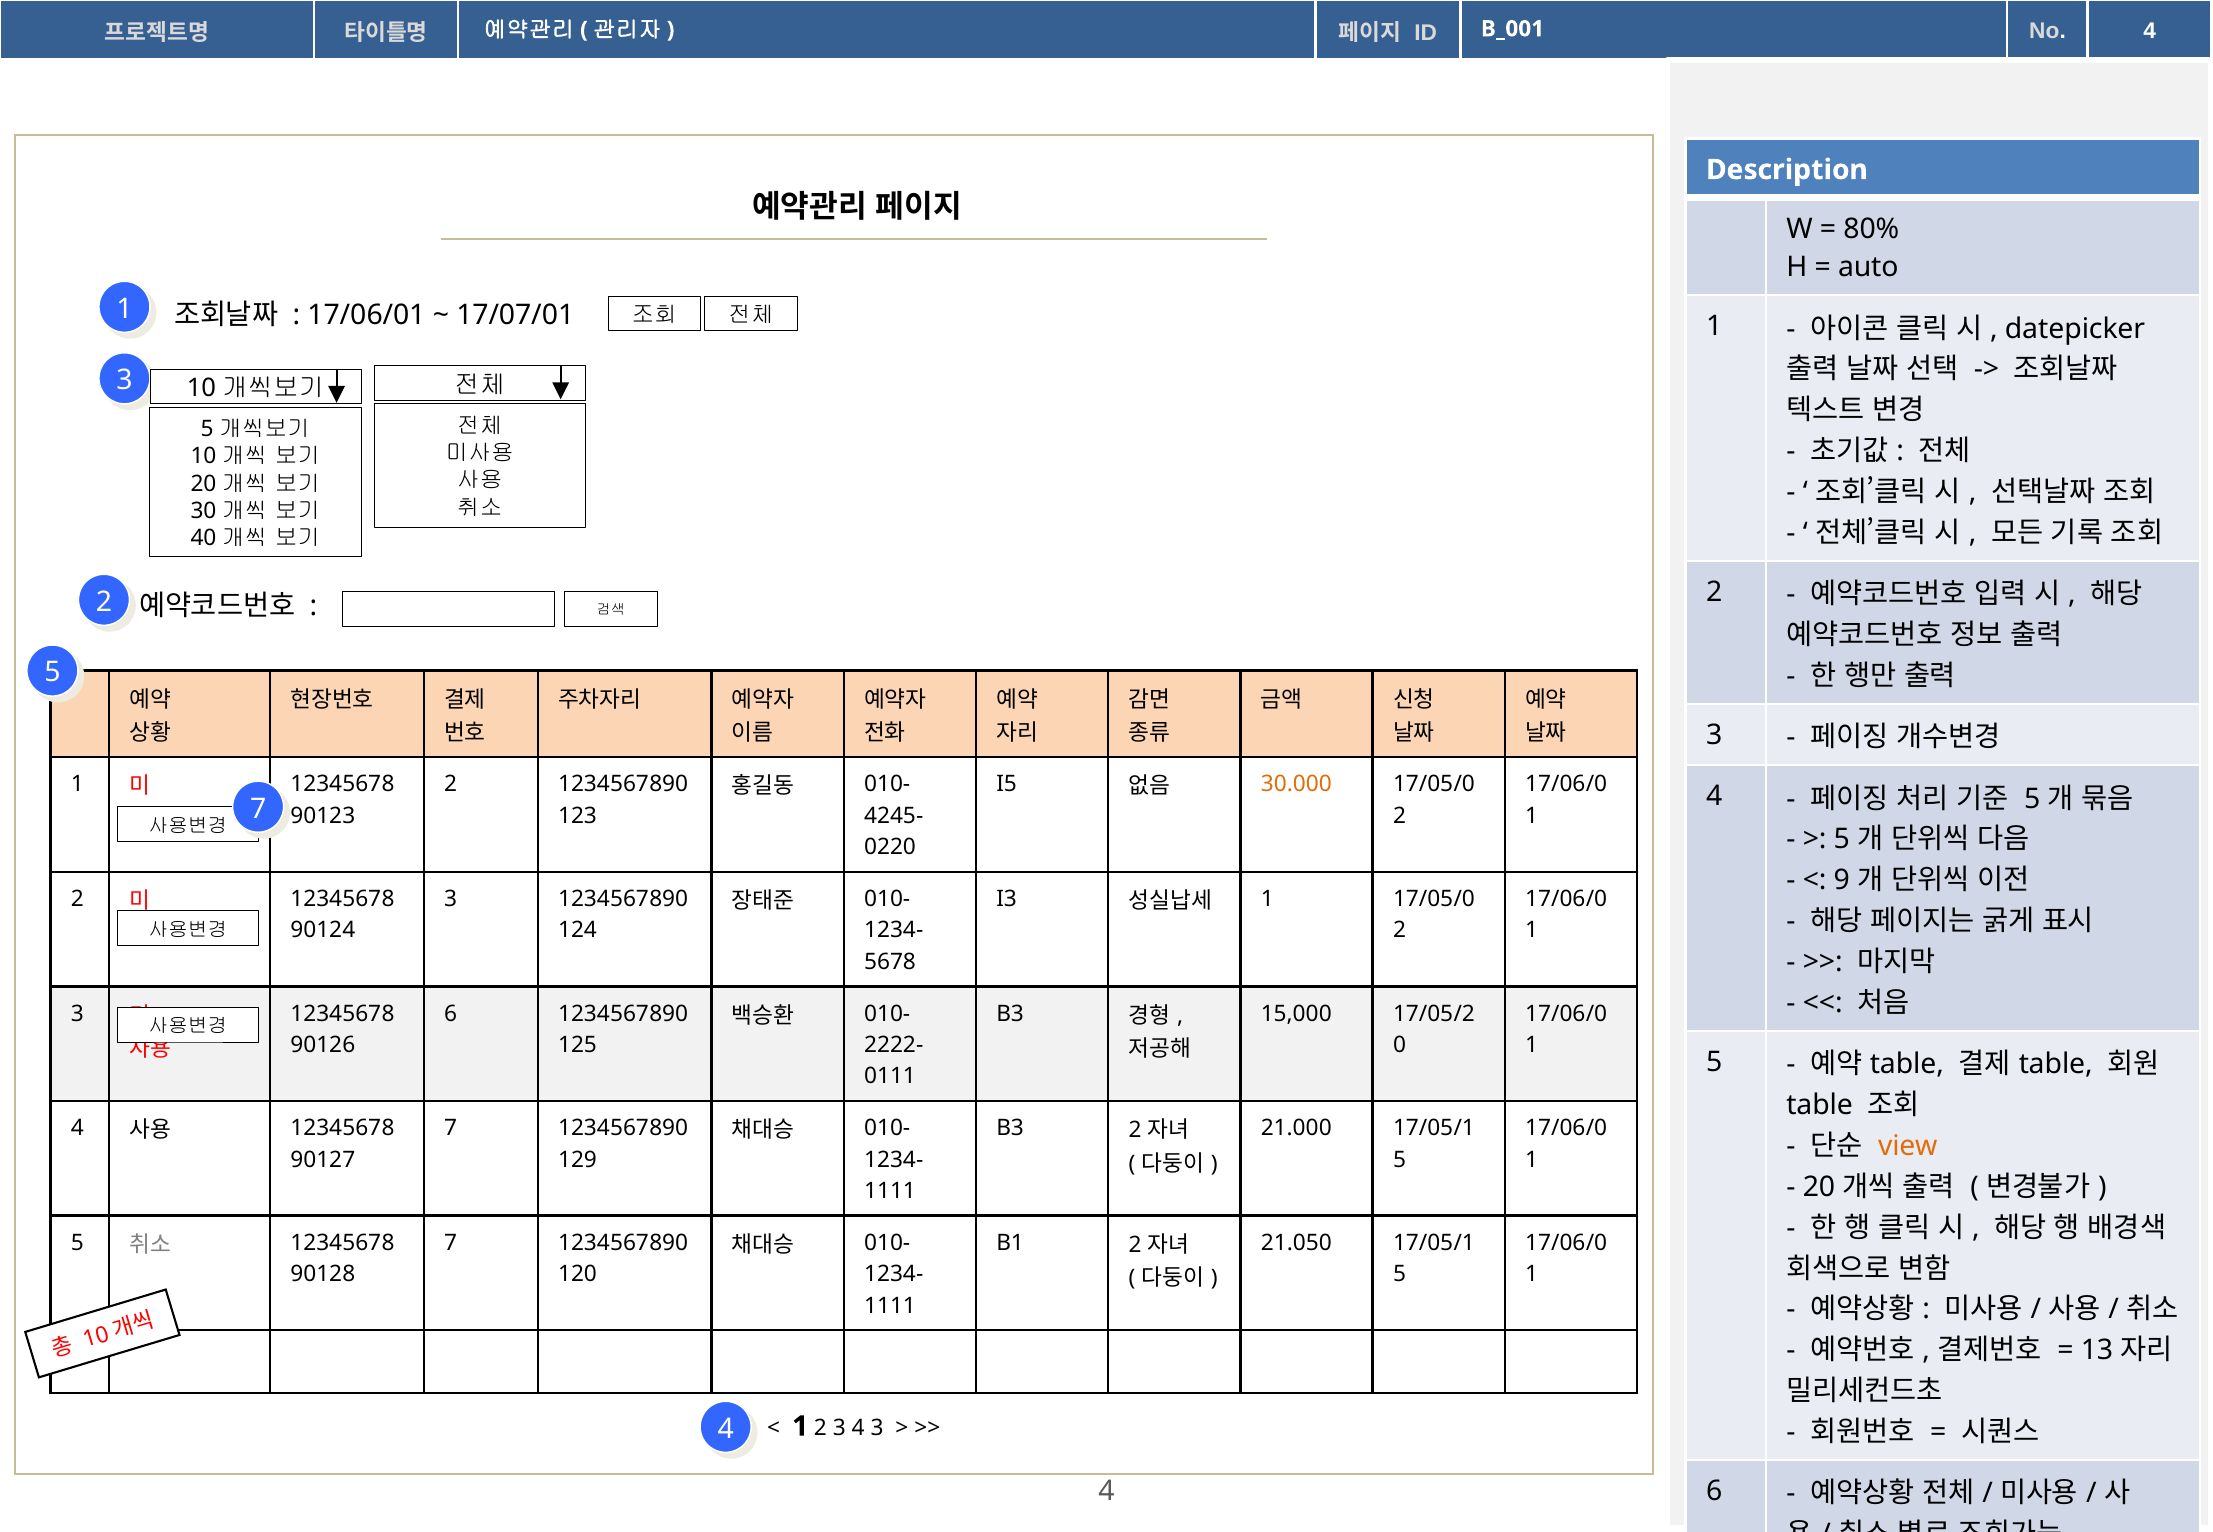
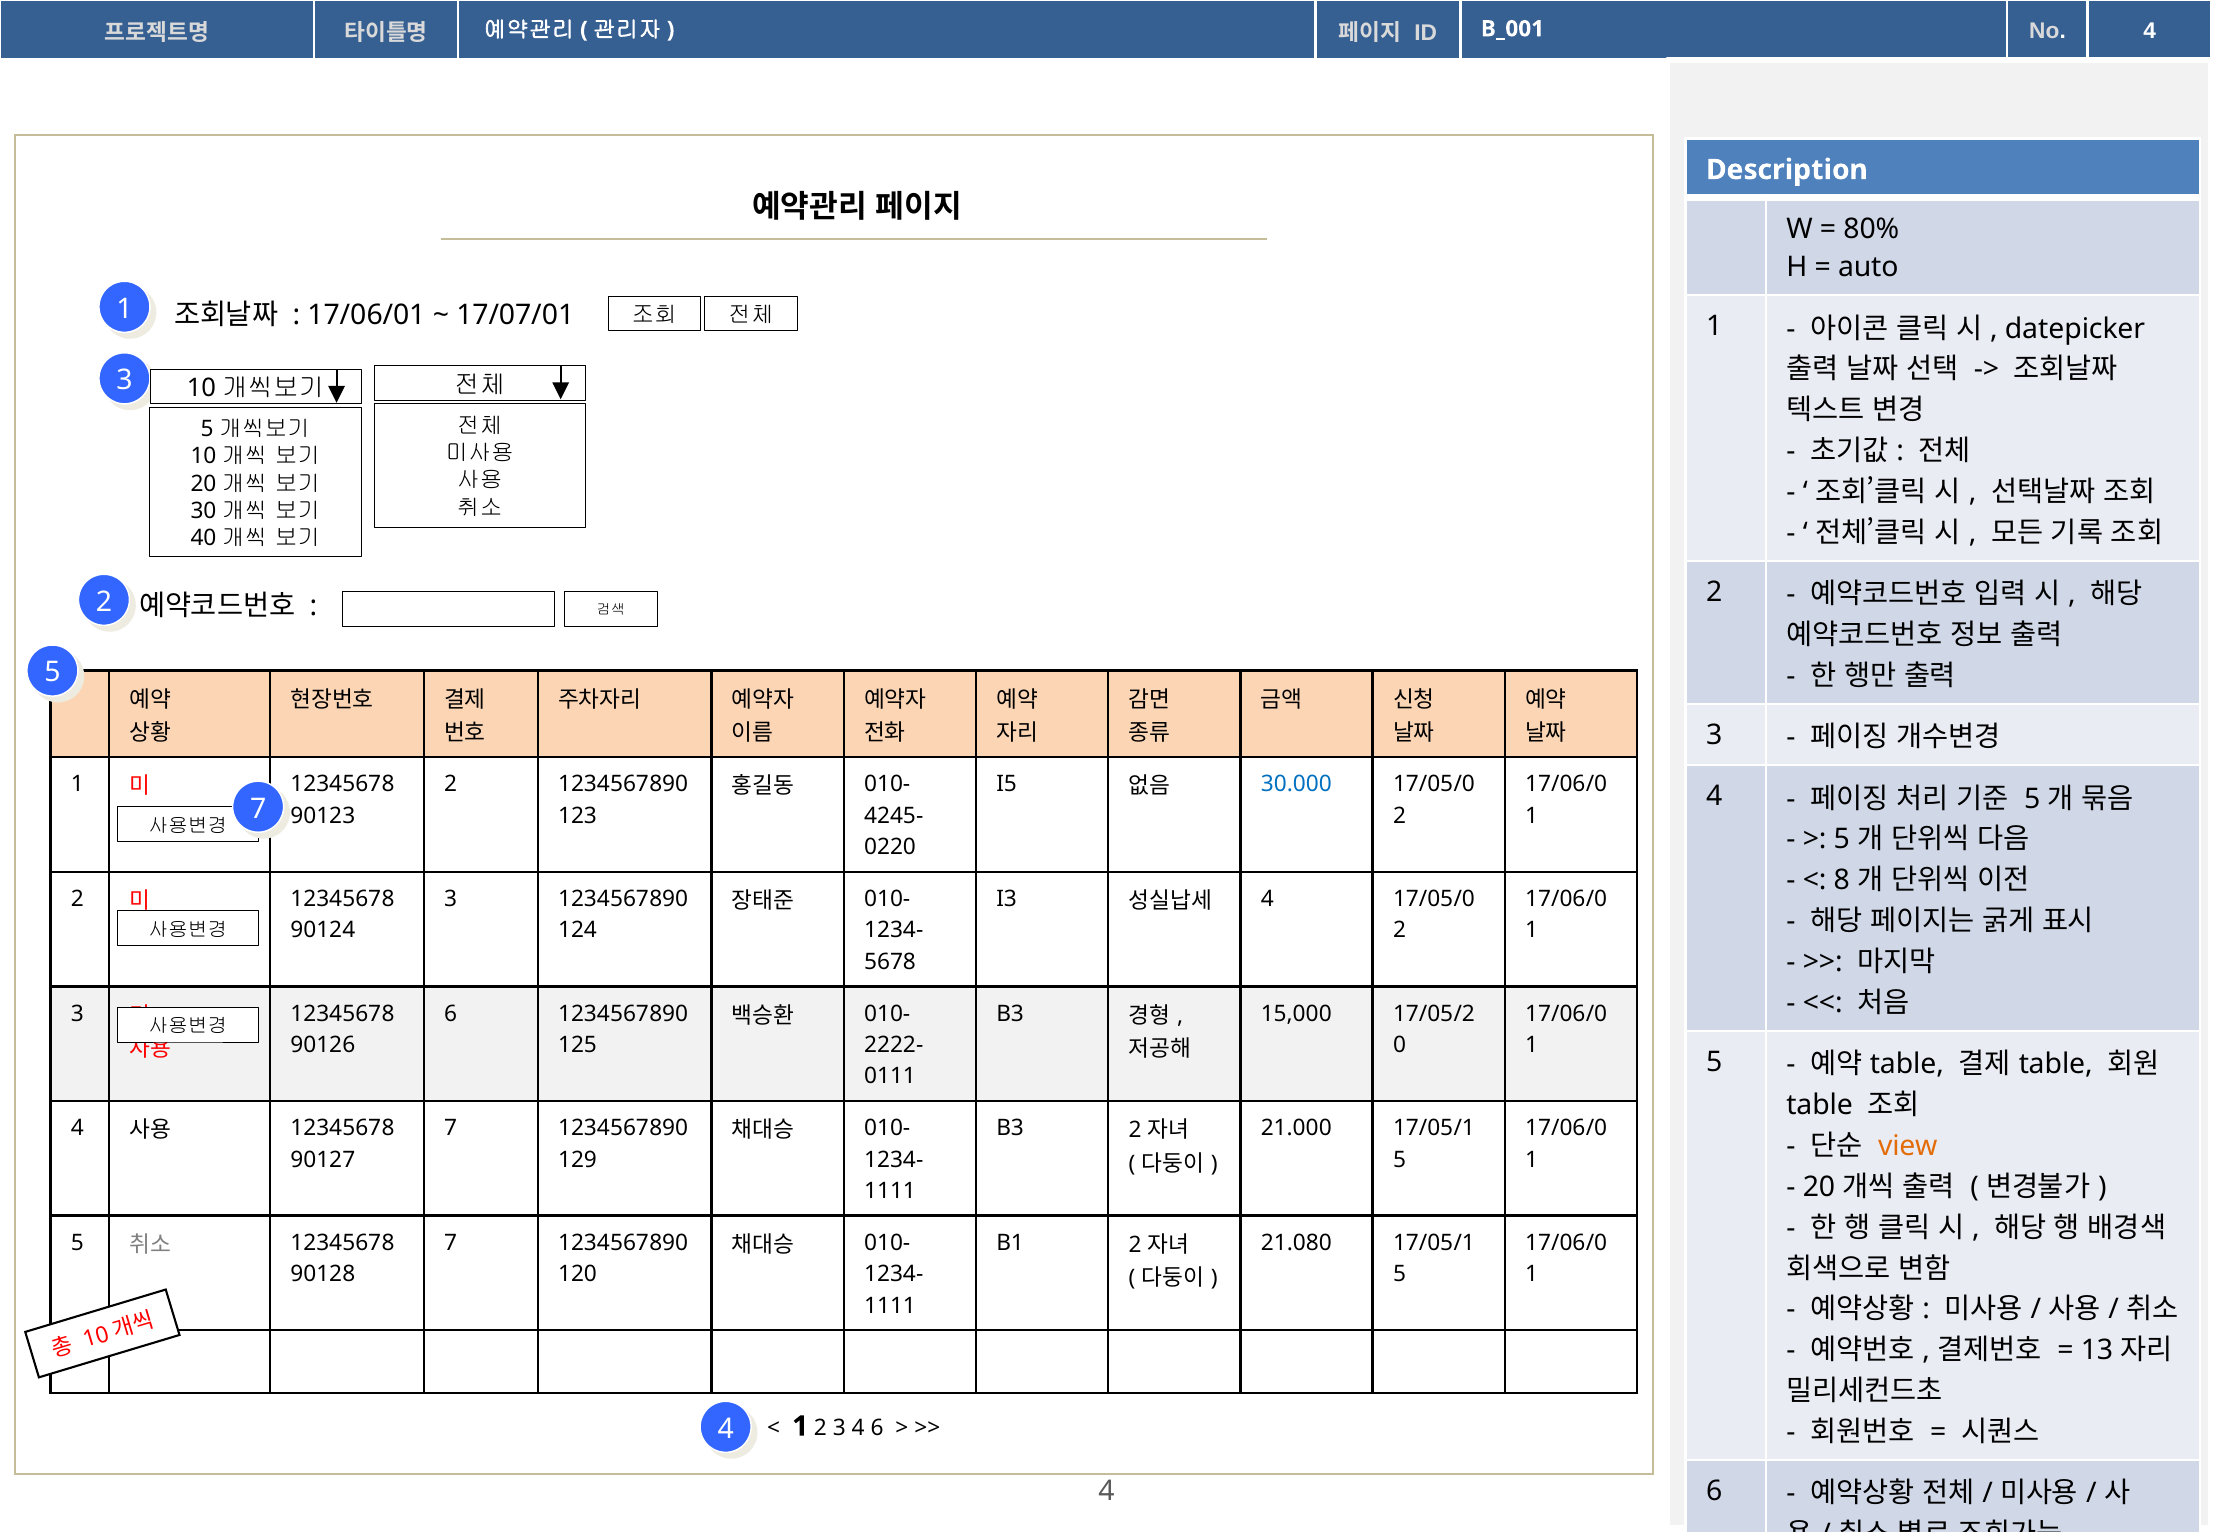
30.000 colour: orange -> blue (1296, 785)
9: 9 -> 8 (1842, 881)
1: 1 -> 4 (1267, 899)
21.050: 21.050 -> 21.080 (1296, 1243)
4 3: 3 -> 6 (877, 1428)
